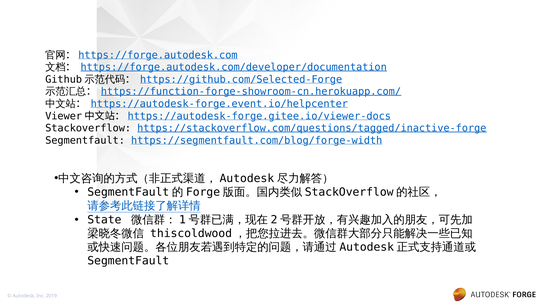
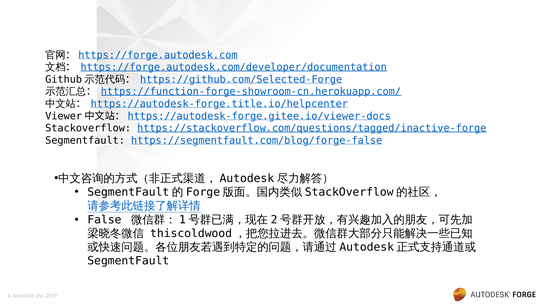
https://autodesk-forge.event.io/helpcenter: https://autodesk-forge.event.io/helpcenter -> https://autodesk-forge.title.io/helpcenter (219, 104)
https://segmentfault.com/blog/forge-width: https://segmentfault.com/blog/forge-width -> https://segmentfault.com/blog/forge-false (257, 141)
State: State -> False (104, 220)
